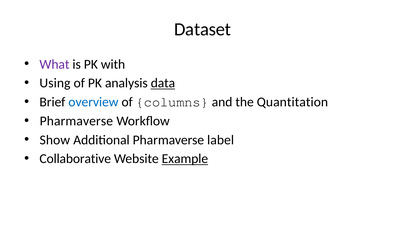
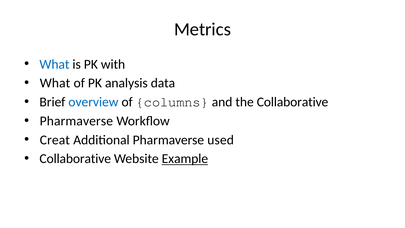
Dataset: Dataset -> Metrics (202, 29)
What colour: purple -> blue (54, 64)
Using: Using -> What (55, 83)
data underline: present -> none (163, 83)
the Quantitation: Quantitation -> Collaborative (293, 102)
Show: Show -> Creat (55, 140)
label: label -> used (221, 140)
